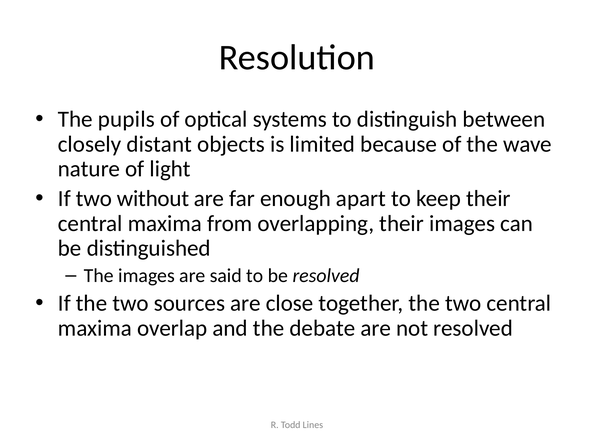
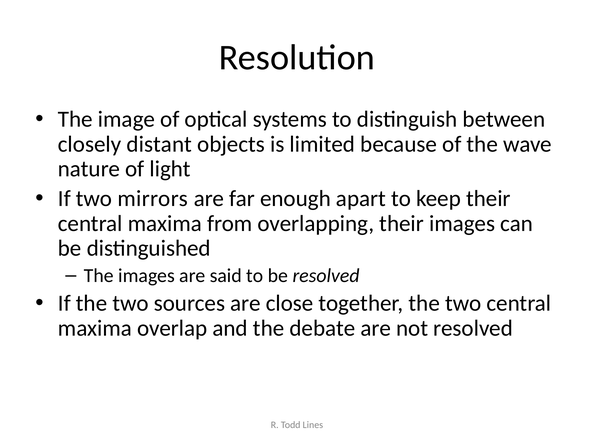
pupils: pupils -> image (126, 119)
without: without -> mirrors (153, 199)
